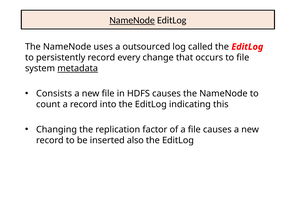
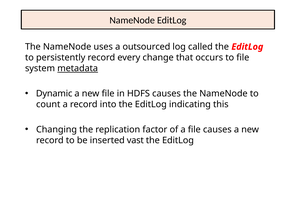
NameNode underline: present -> none (132, 20)
Consists: Consists -> Dynamic (54, 94)
also: also -> vast (135, 140)
